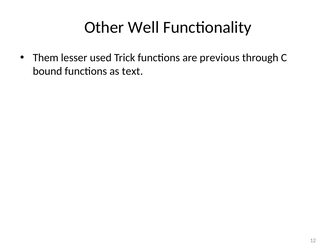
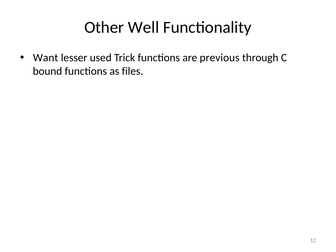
Them: Them -> Want (46, 58)
text: text -> files (132, 71)
